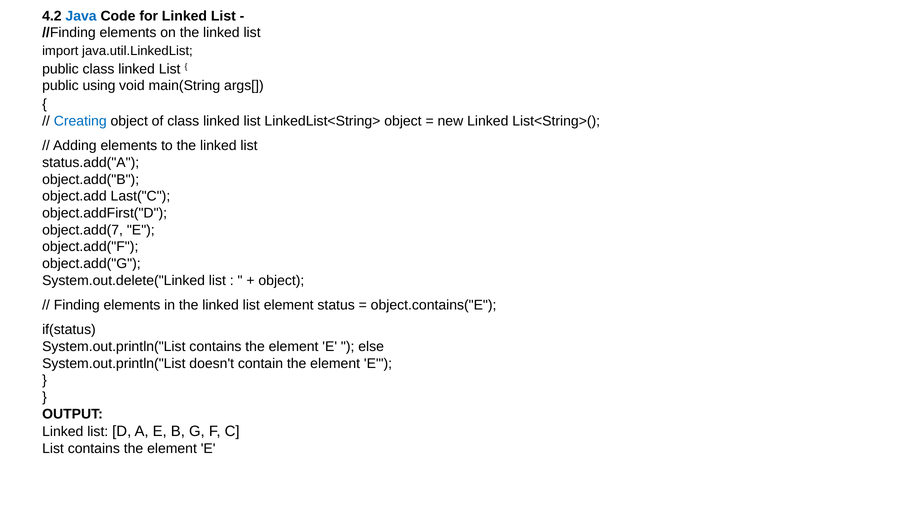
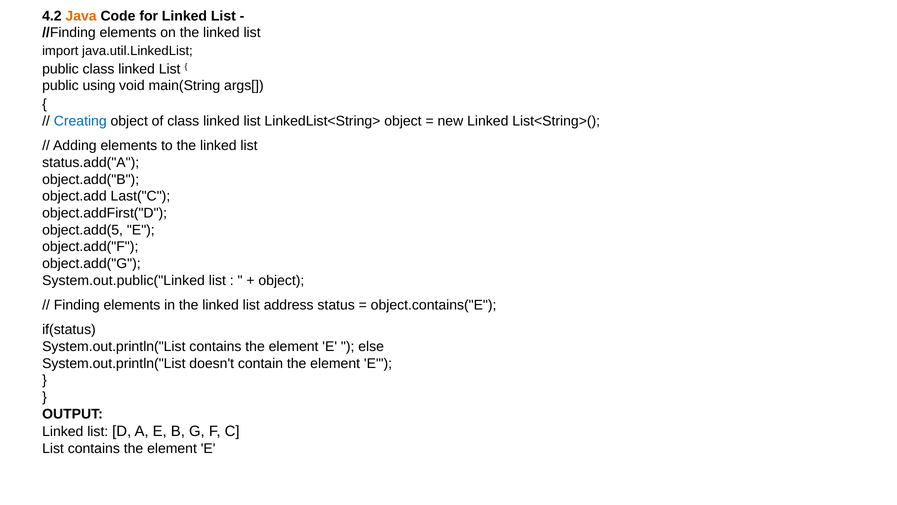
Java colour: blue -> orange (81, 16)
object.add(7: object.add(7 -> object.add(5 (83, 230)
System.out.delete("Linked: System.out.delete("Linked -> System.out.public("Linked (124, 280)
list element: element -> address (289, 305)
